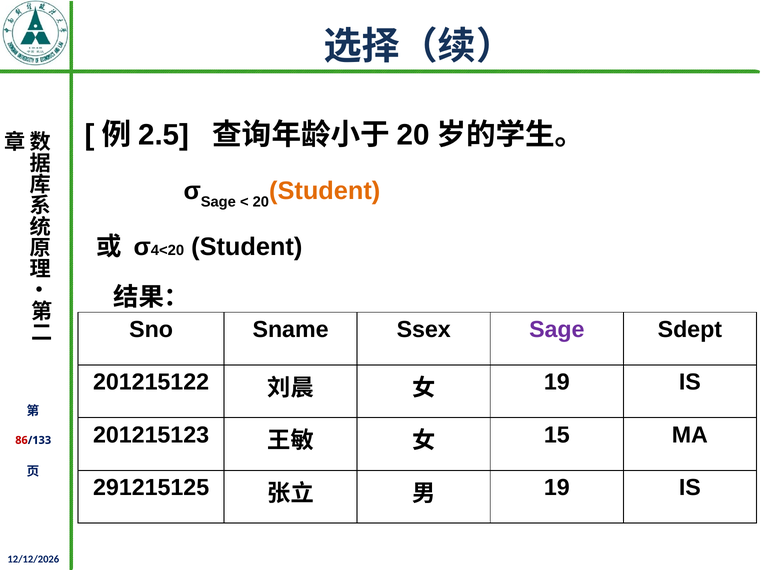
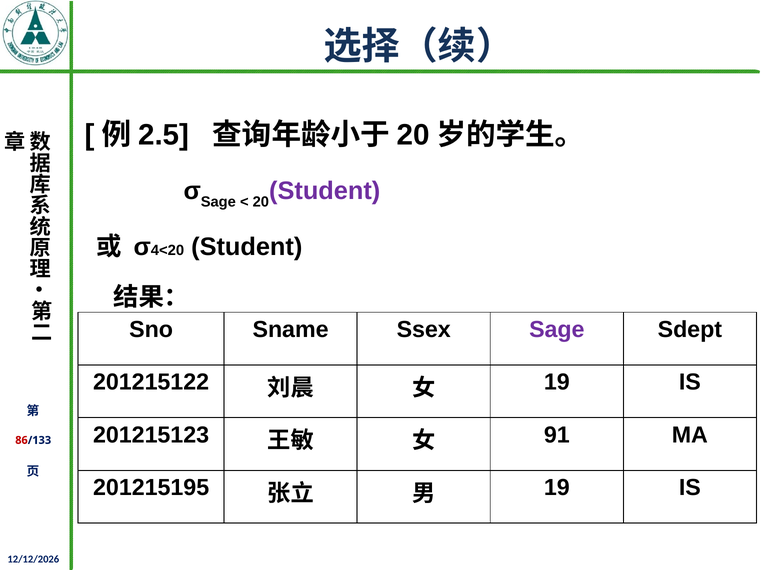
Student colour: orange -> purple (325, 191)
15: 15 -> 91 (557, 436)
291215125: 291215125 -> 201215195 (151, 488)
